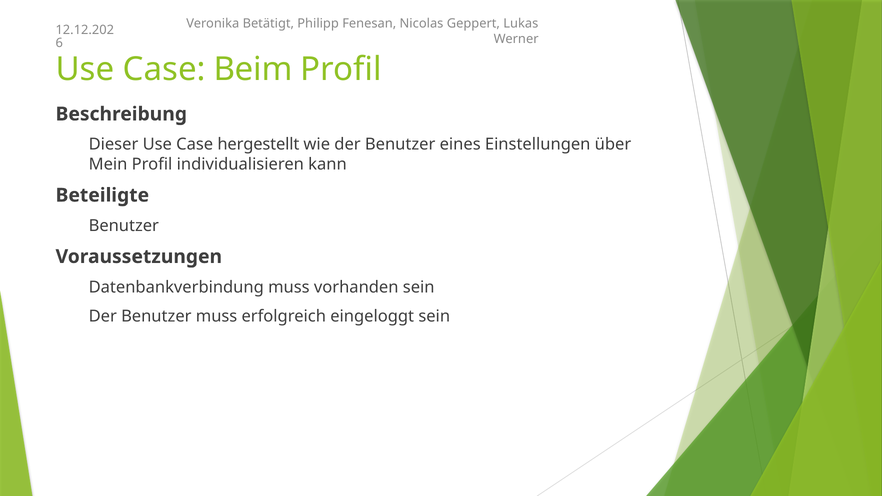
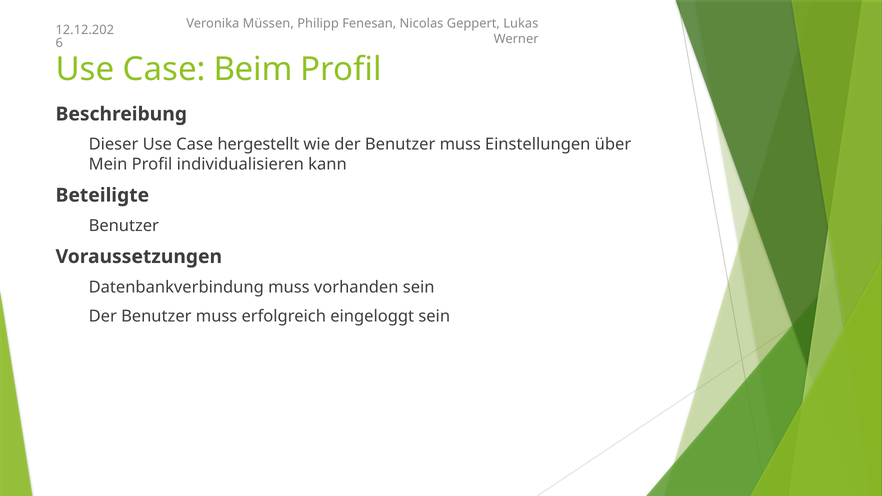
Betätigt: Betätigt -> Müssen (268, 24)
wie der Benutzer eines: eines -> muss (460, 145)
